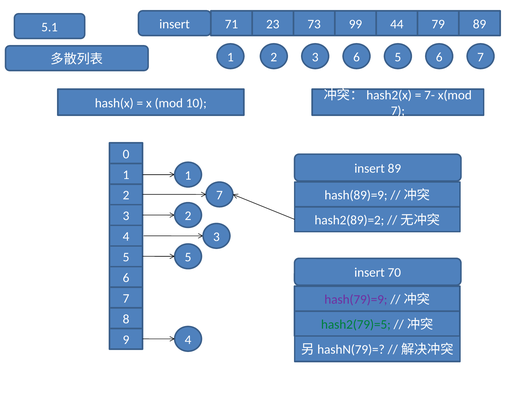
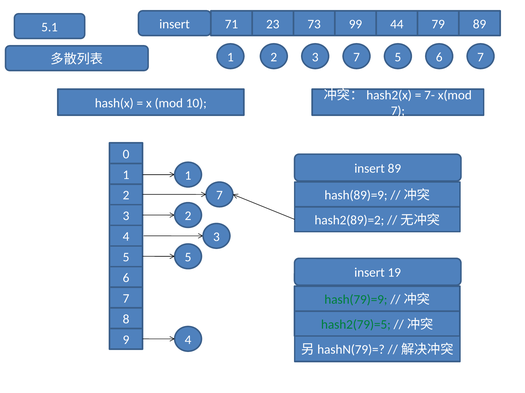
3 6: 6 -> 7 (356, 57)
70: 70 -> 19 (394, 273)
hash(79)=9 colour: purple -> green (356, 300)
